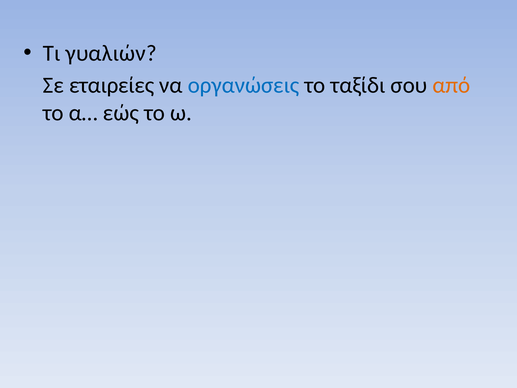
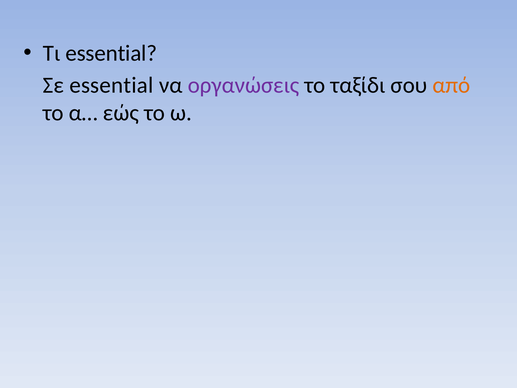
Τι γυαλιών: γυαλιών -> essential (111, 53)
Σε εταιρείες: εταιρείες -> essential (111, 85)
οργανώσεις colour: blue -> purple (244, 85)
